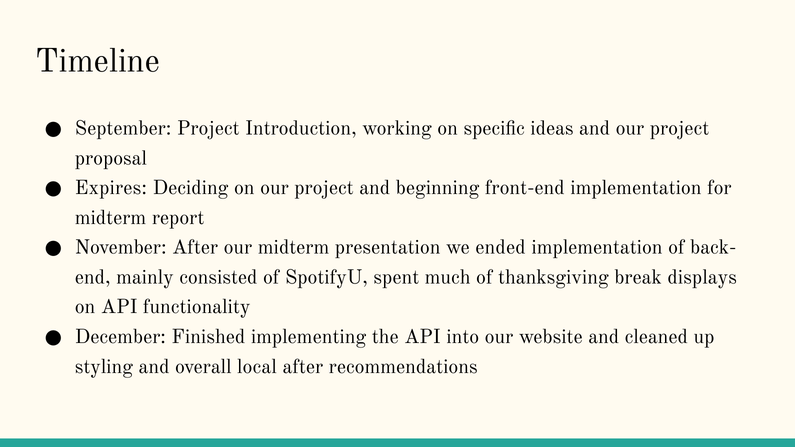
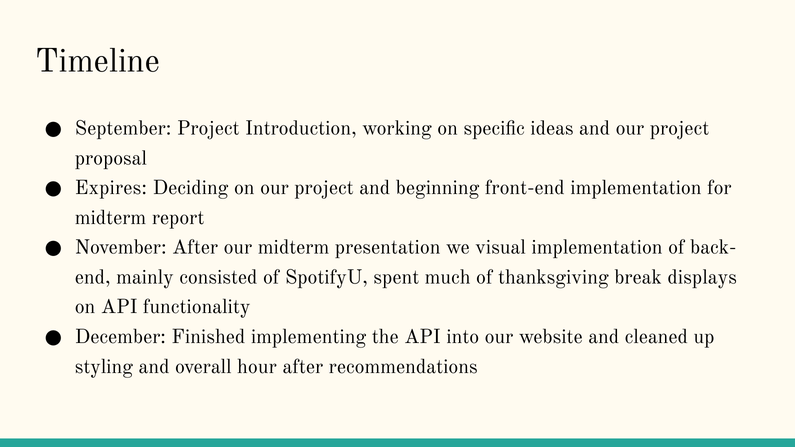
ended: ended -> visual (501, 247)
local: local -> hour (257, 367)
